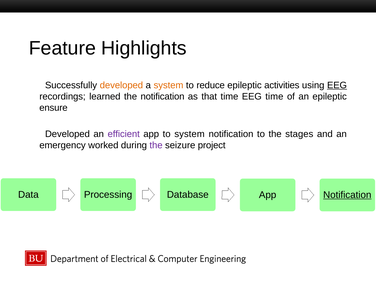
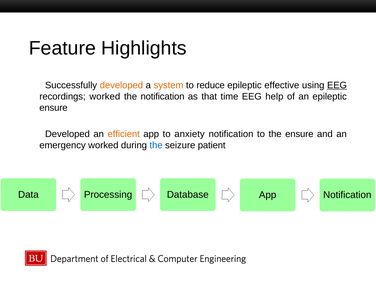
activities: activities -> effective (282, 85)
recordings learned: learned -> worked (105, 97)
EEG time: time -> help (274, 97)
efficient colour: purple -> orange (124, 134)
to system: system -> anxiety (190, 134)
the stages: stages -> ensure (299, 134)
the colour: purple -> blue (156, 145)
project: project -> patient (212, 145)
Notification underline: present -> none (347, 195)
